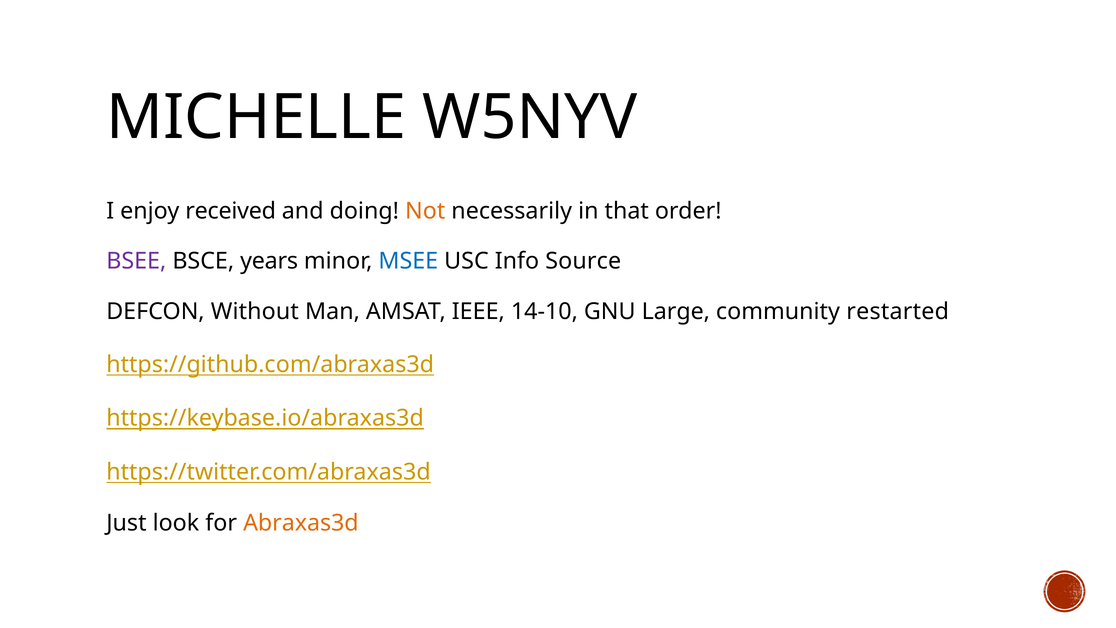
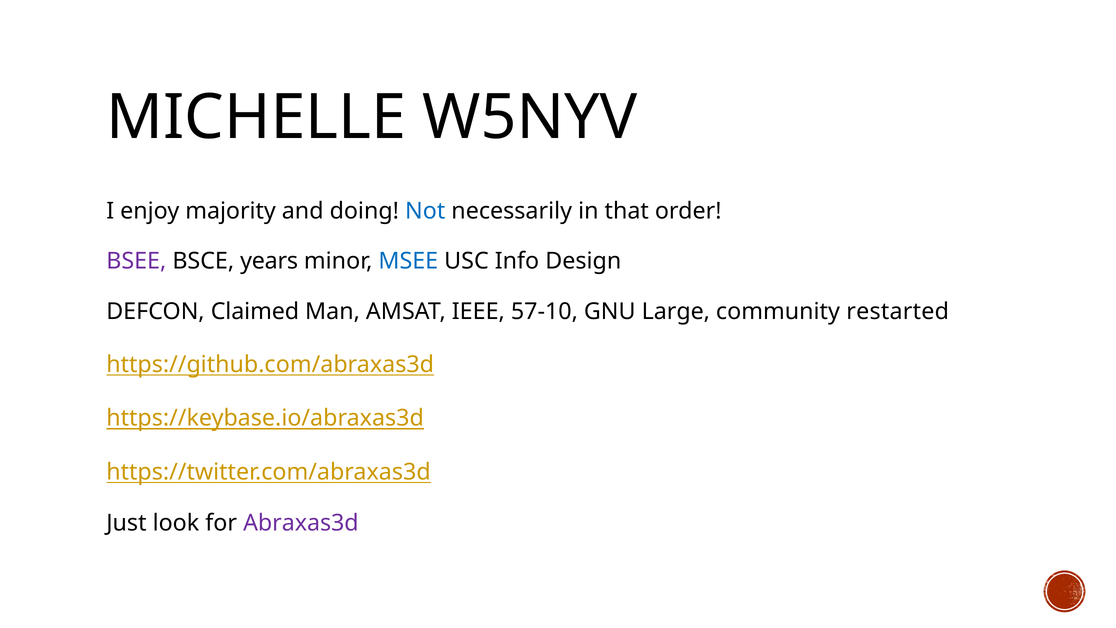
received: received -> majority (231, 211)
Not colour: orange -> blue (425, 211)
Source: Source -> Design (583, 261)
Without: Without -> Claimed (255, 311)
14-10: 14-10 -> 57-10 (544, 311)
Abraxas3d colour: orange -> purple (301, 523)
